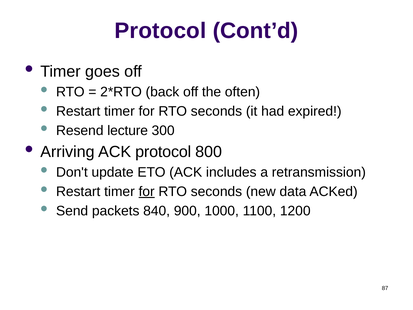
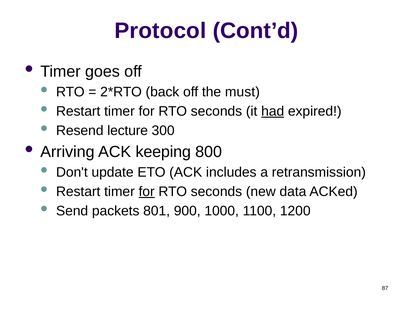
often: often -> must (242, 92)
had underline: none -> present (273, 111)
ACK protocol: protocol -> keeping (163, 152)
840: 840 -> 801 (157, 211)
